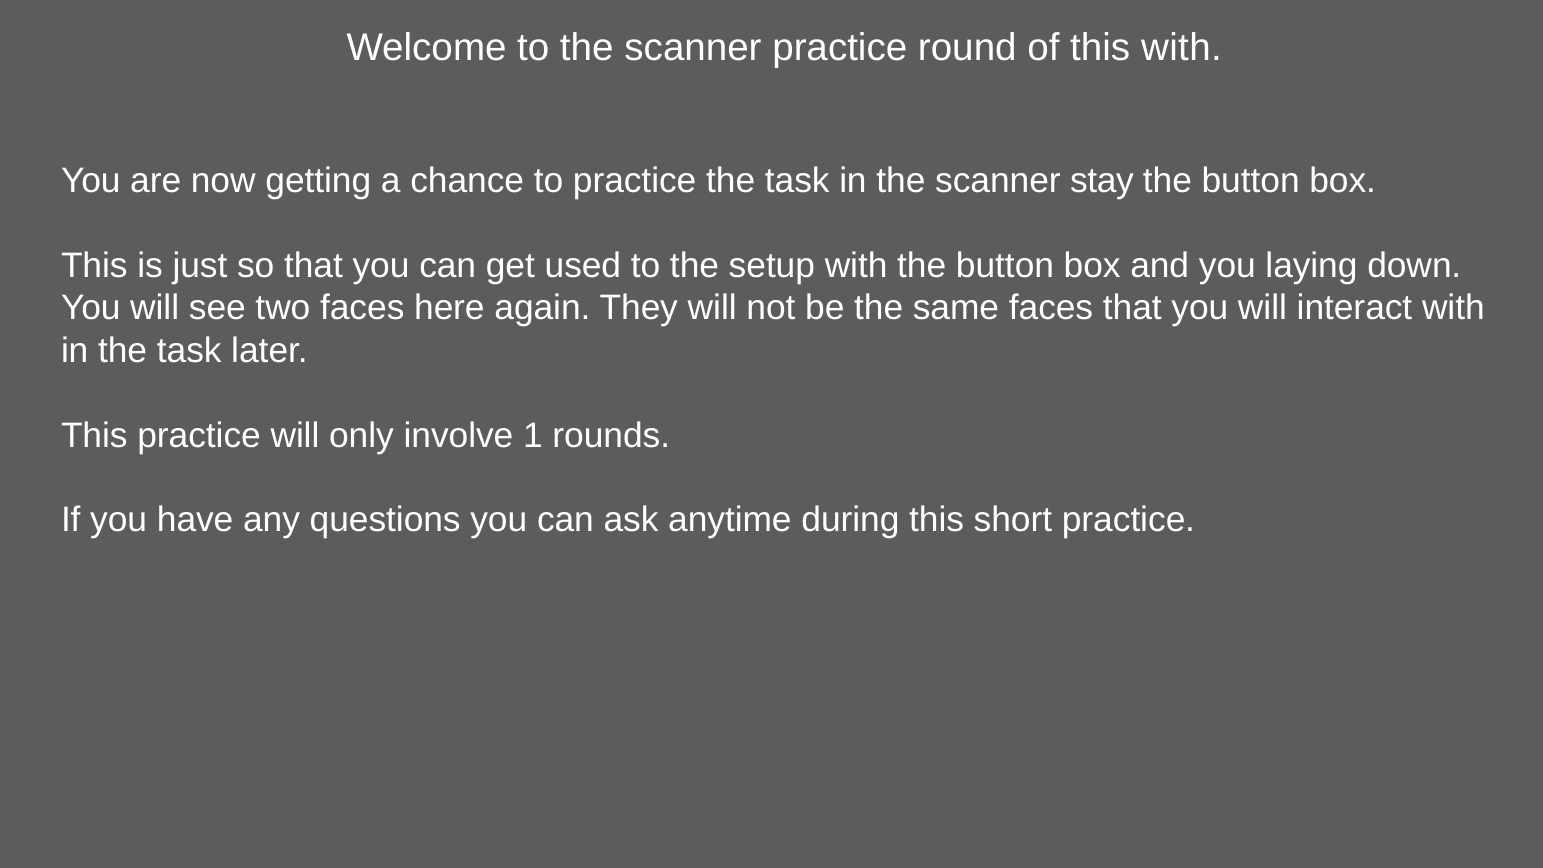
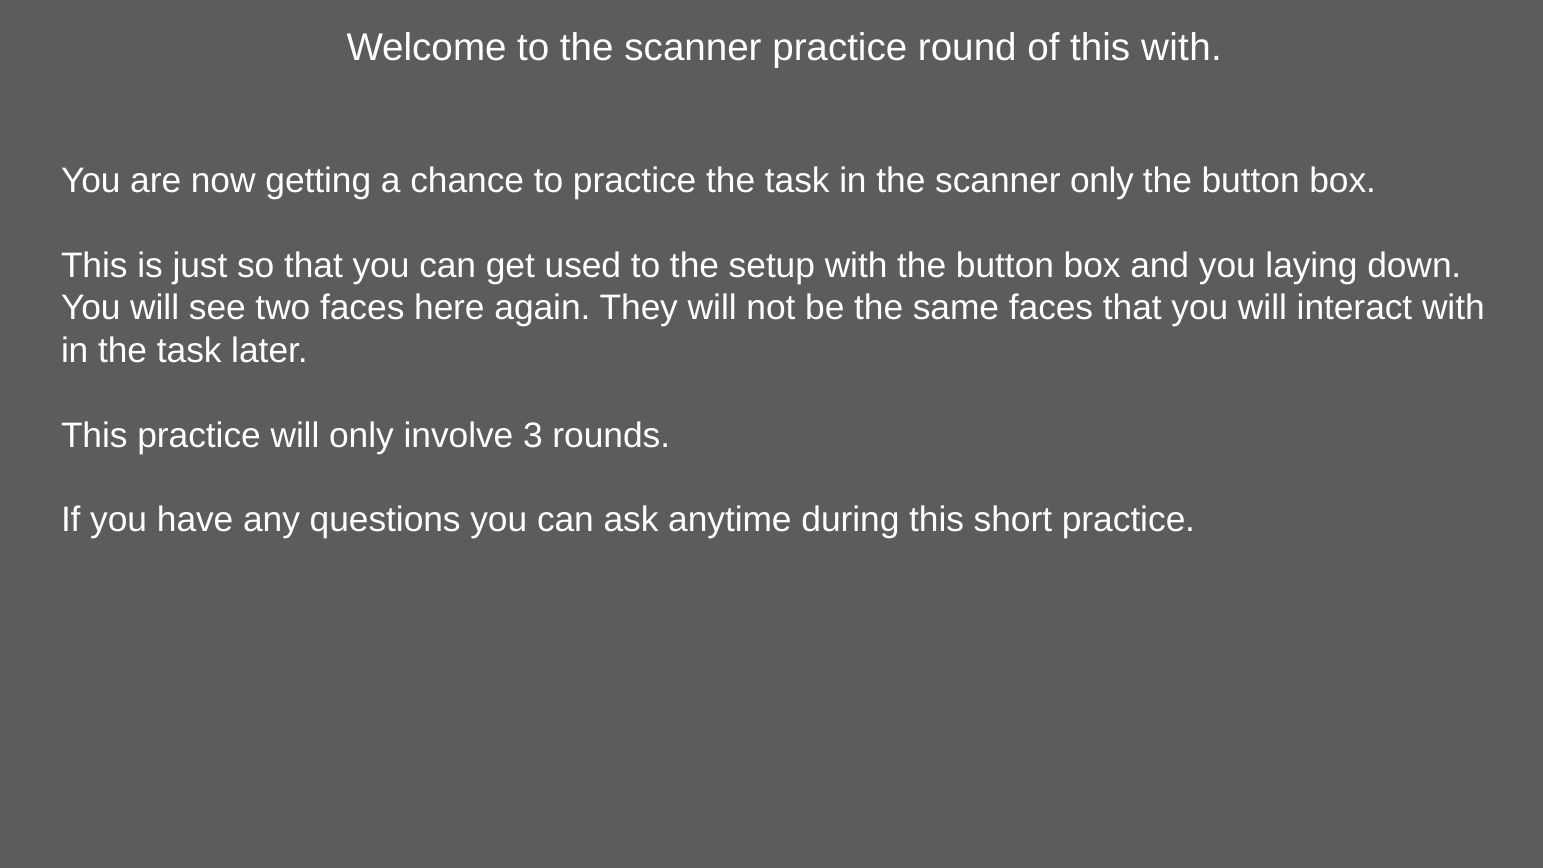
scanner stay: stay -> only (1102, 181)
1: 1 -> 3 (533, 435)
